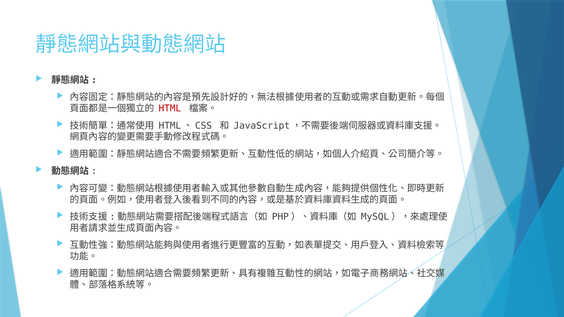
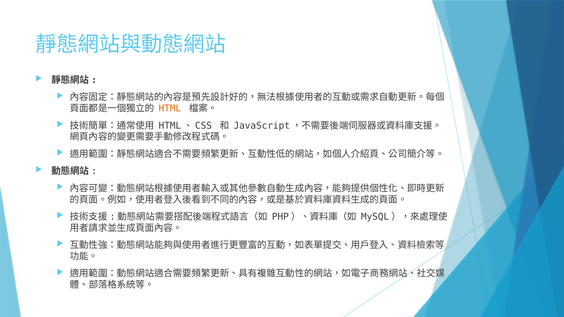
HTML colour: red -> orange (170, 109)
